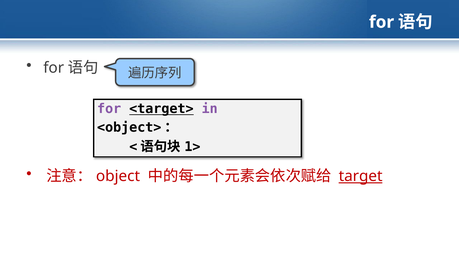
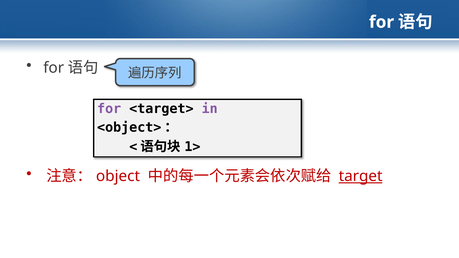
<target> underline: present -> none (161, 109)
